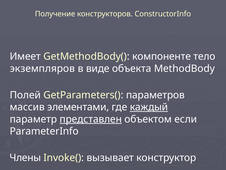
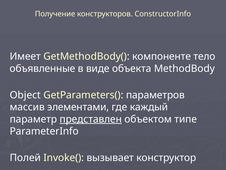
экземпляров: экземпляров -> объявленные (42, 68)
Полей: Полей -> Object (25, 95)
каждый underline: present -> none (149, 107)
если: если -> типе (186, 119)
Члены: Члены -> Полей (25, 157)
